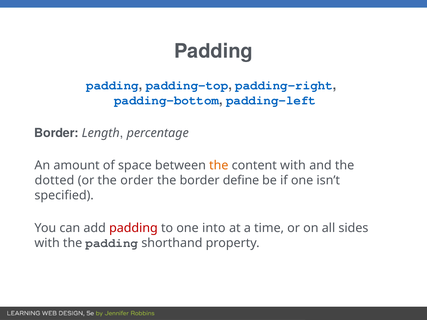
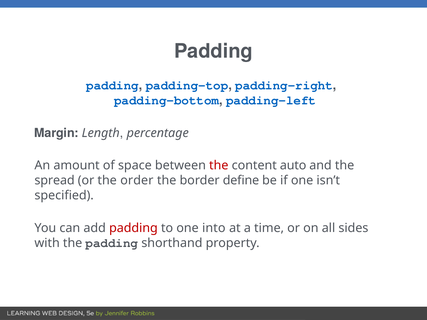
Border: Border -> Margin (56, 133)
the colour: orange -> red (219, 166)
content with: with -> auto (293, 166)
dotted: dotted -> spread (55, 181)
